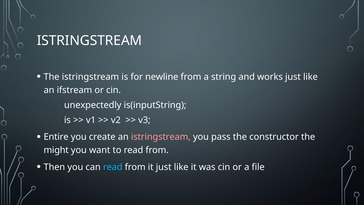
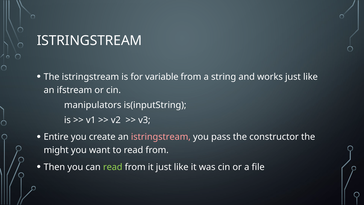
newline: newline -> variable (162, 77)
unexpectedly: unexpectedly -> manipulators (93, 105)
read colour: light blue -> light green (113, 167)
